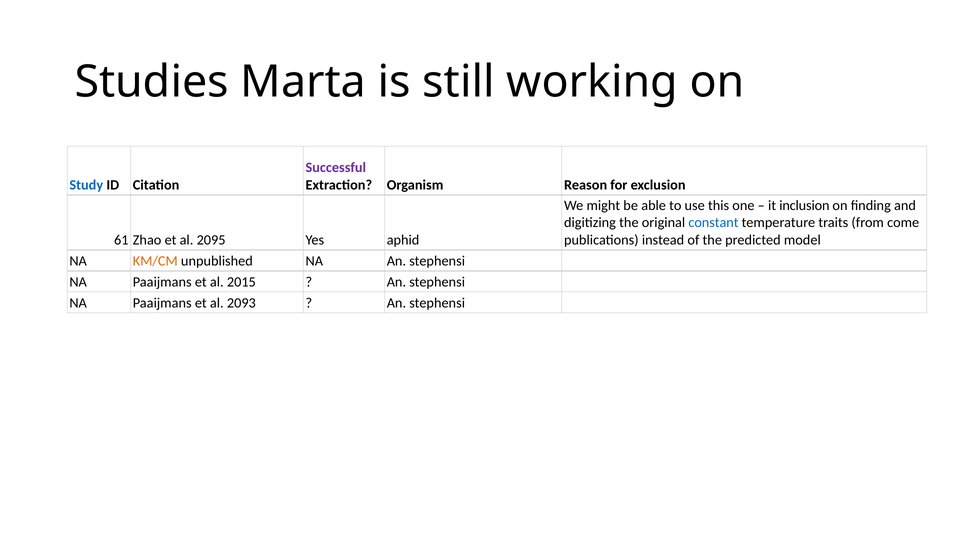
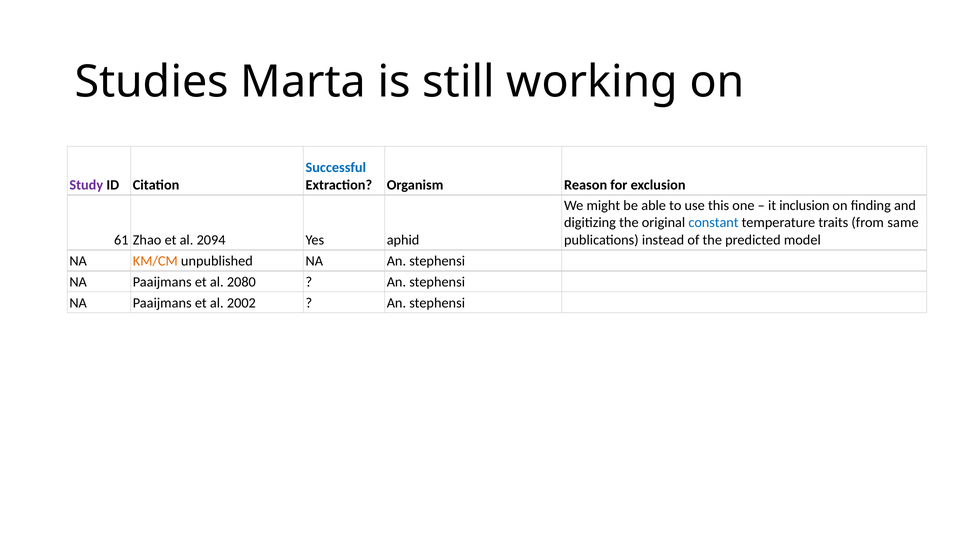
Successful colour: purple -> blue (336, 168)
Study colour: blue -> purple (86, 185)
come: come -> same (903, 223)
2095: 2095 -> 2094 (211, 240)
2015: 2015 -> 2080 (241, 282)
2093: 2093 -> 2002 (241, 303)
